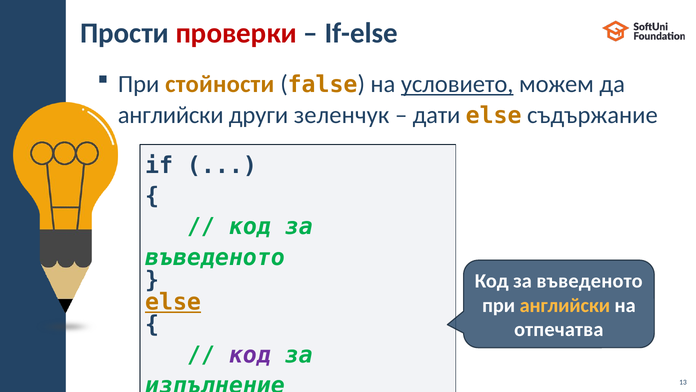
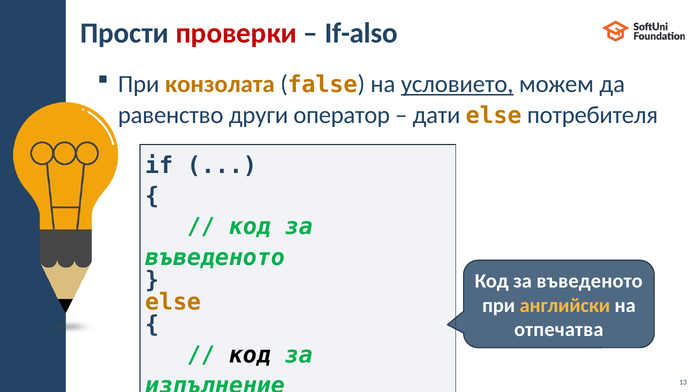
If-еlse: If-еlse -> If-also (361, 33)
стойности: стойности -> конзолата (220, 84)
английски: английски -> равенство (171, 115)
зеленчук: зеленчук -> оператор (342, 115)
съдържание: съдържание -> потребителя (593, 115)
else underline: present -> none (173, 302)
код colour: purple -> black (250, 355)
